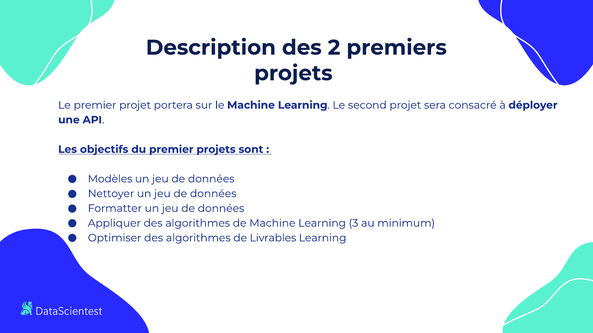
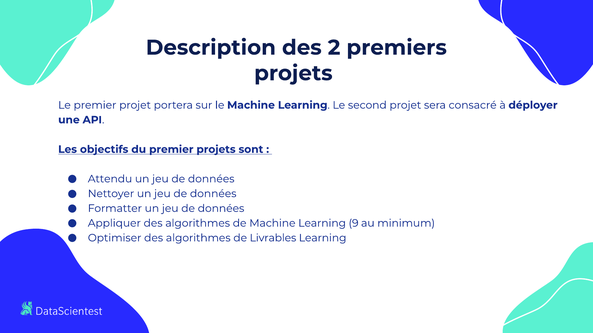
Modèles: Modèles -> Attendu (110, 179)
3: 3 -> 9 (354, 224)
